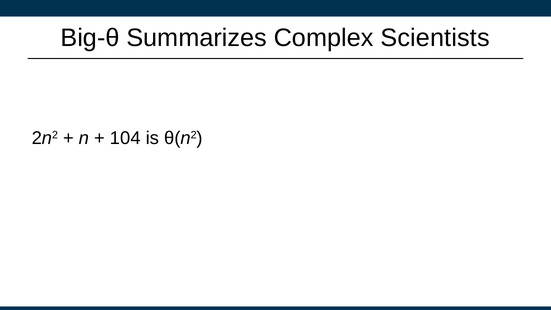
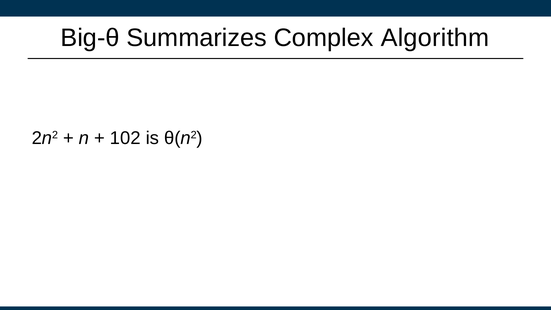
Scientists: Scientists -> Algorithm (435, 38)
104: 104 -> 102 (125, 138)
